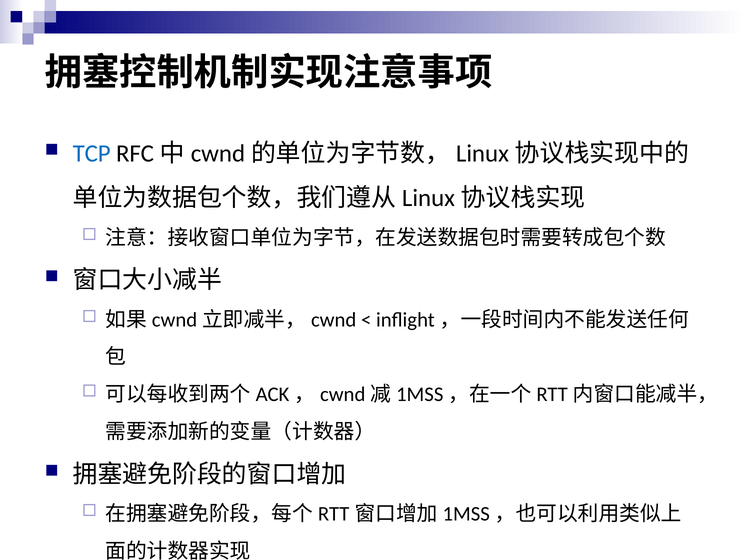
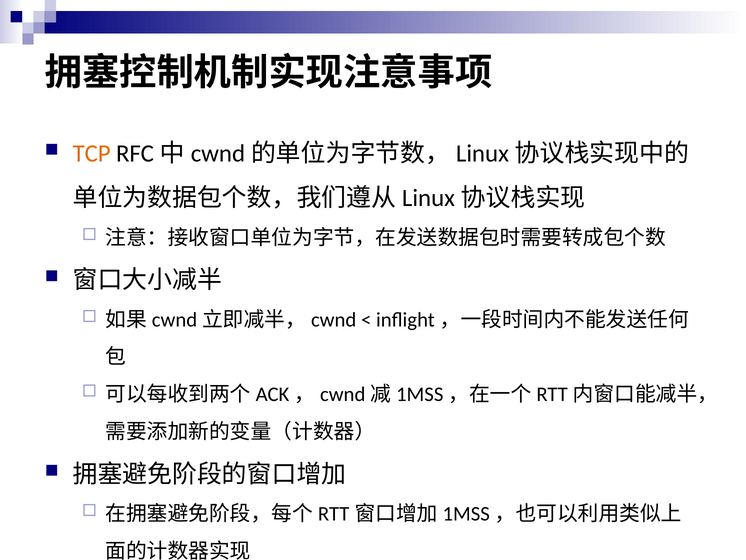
TCP colour: blue -> orange (92, 153)
